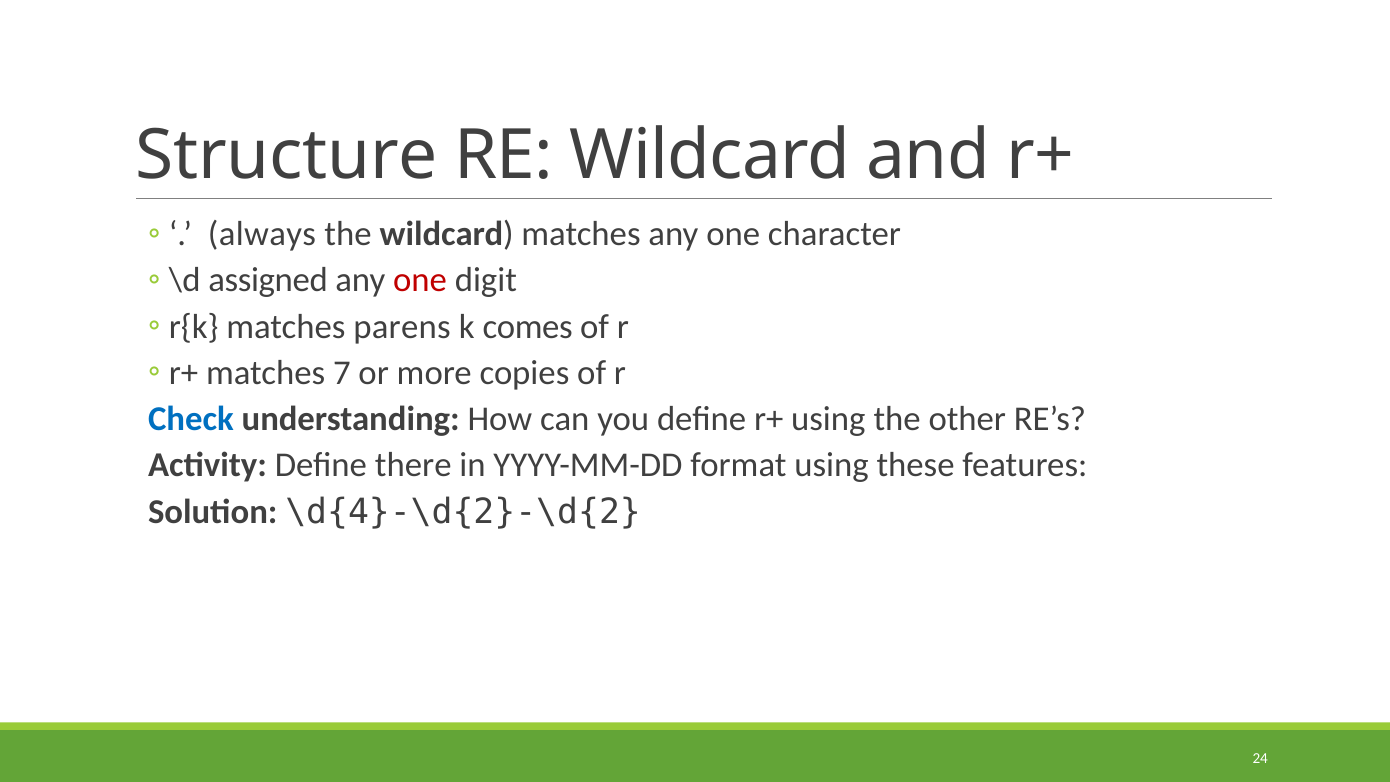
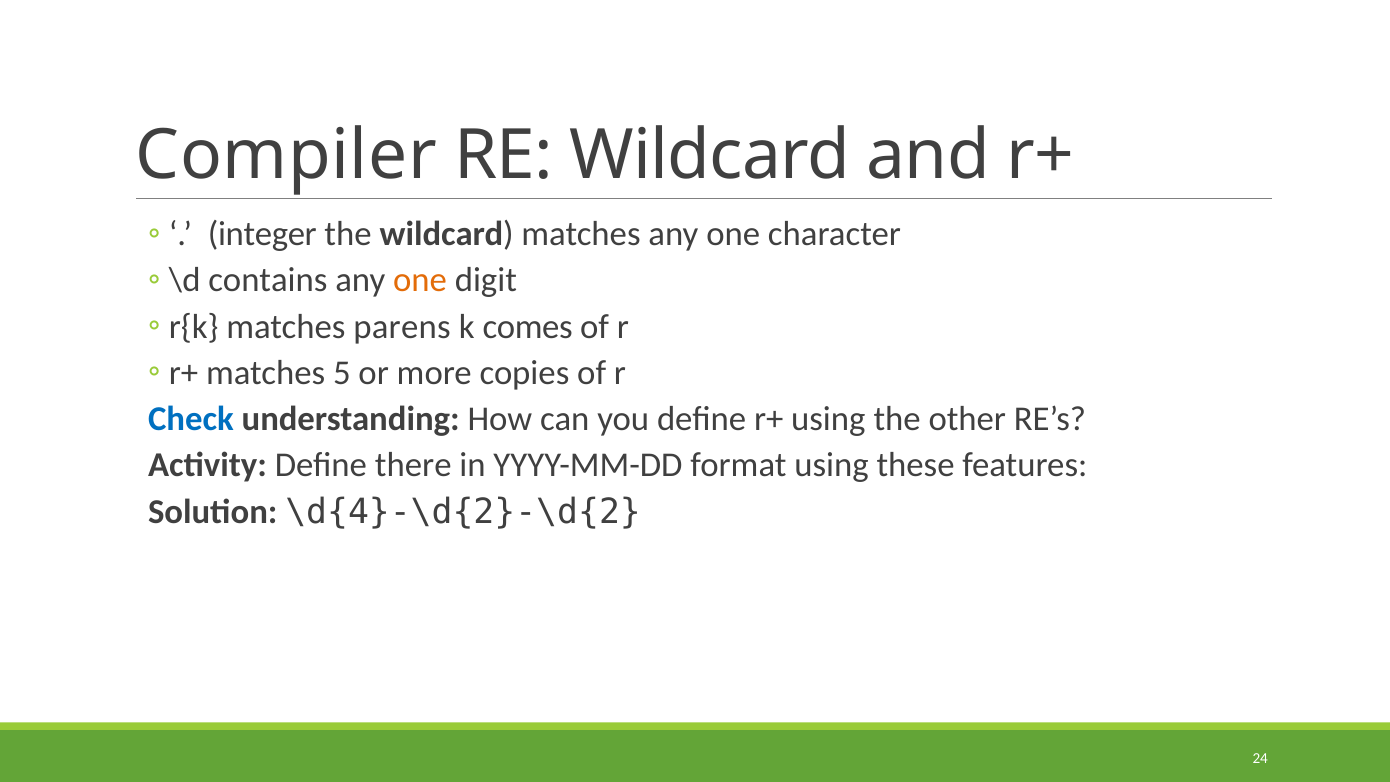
Structure: Structure -> Compiler (286, 156)
always: always -> integer (262, 234)
assigned: assigned -> contains (268, 280)
one colour: red -> orange (420, 280)
7: 7 -> 5 (342, 373)
